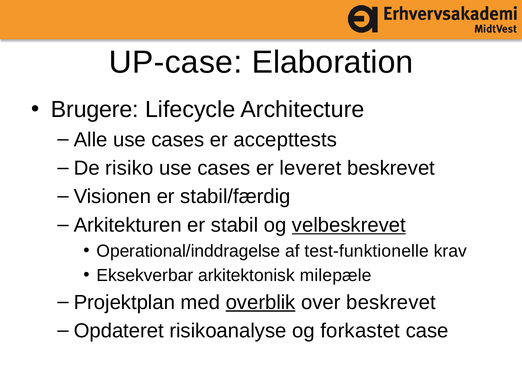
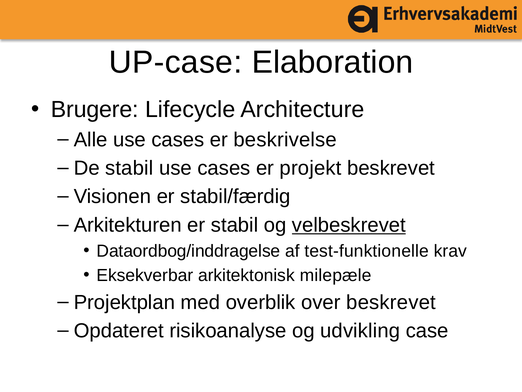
accepttests: accepttests -> beskrivelse (285, 139)
De risiko: risiko -> stabil (129, 168)
leveret: leveret -> projekt (310, 168)
Operational/inddragelse: Operational/inddragelse -> Dataordbog/inddragelse (188, 251)
overblik underline: present -> none (261, 302)
forkastet: forkastet -> udvikling (360, 330)
